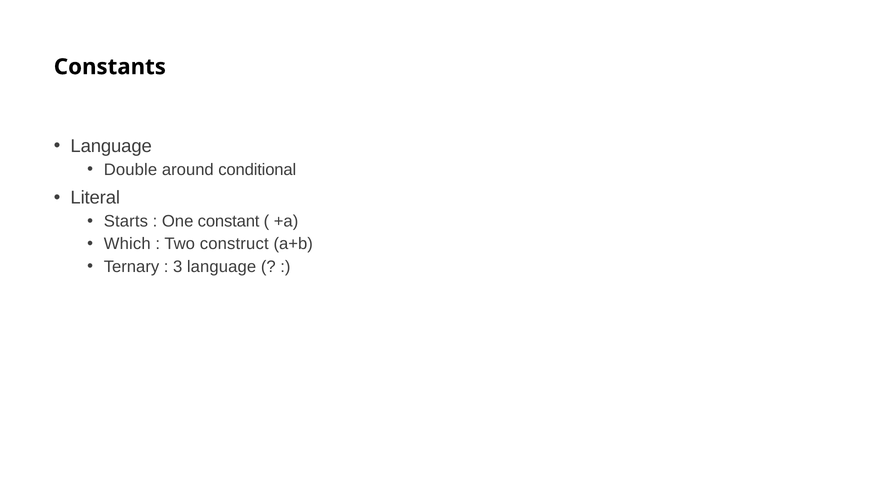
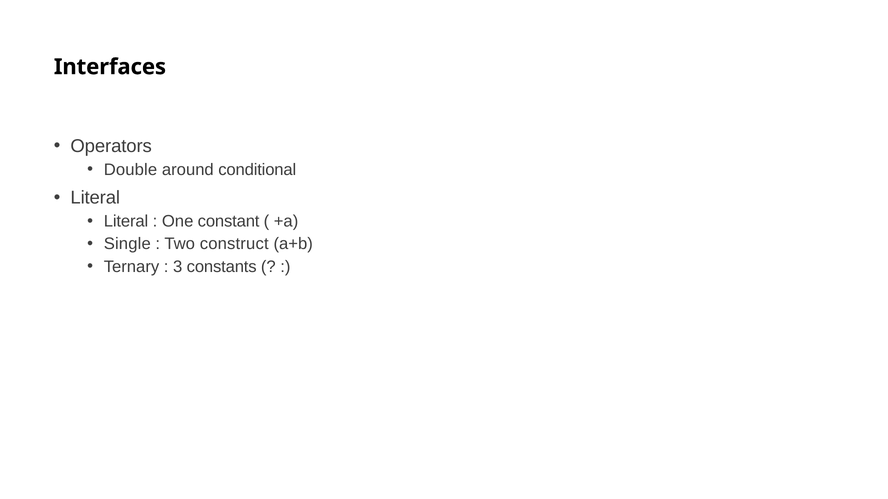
Constants: Constants -> Interfaces (110, 67)
Language: Language -> Operators (111, 146)
Starts: Starts -> Literal (126, 222)
Which: Which -> Single (127, 244)
3 language: language -> constants (222, 267)
